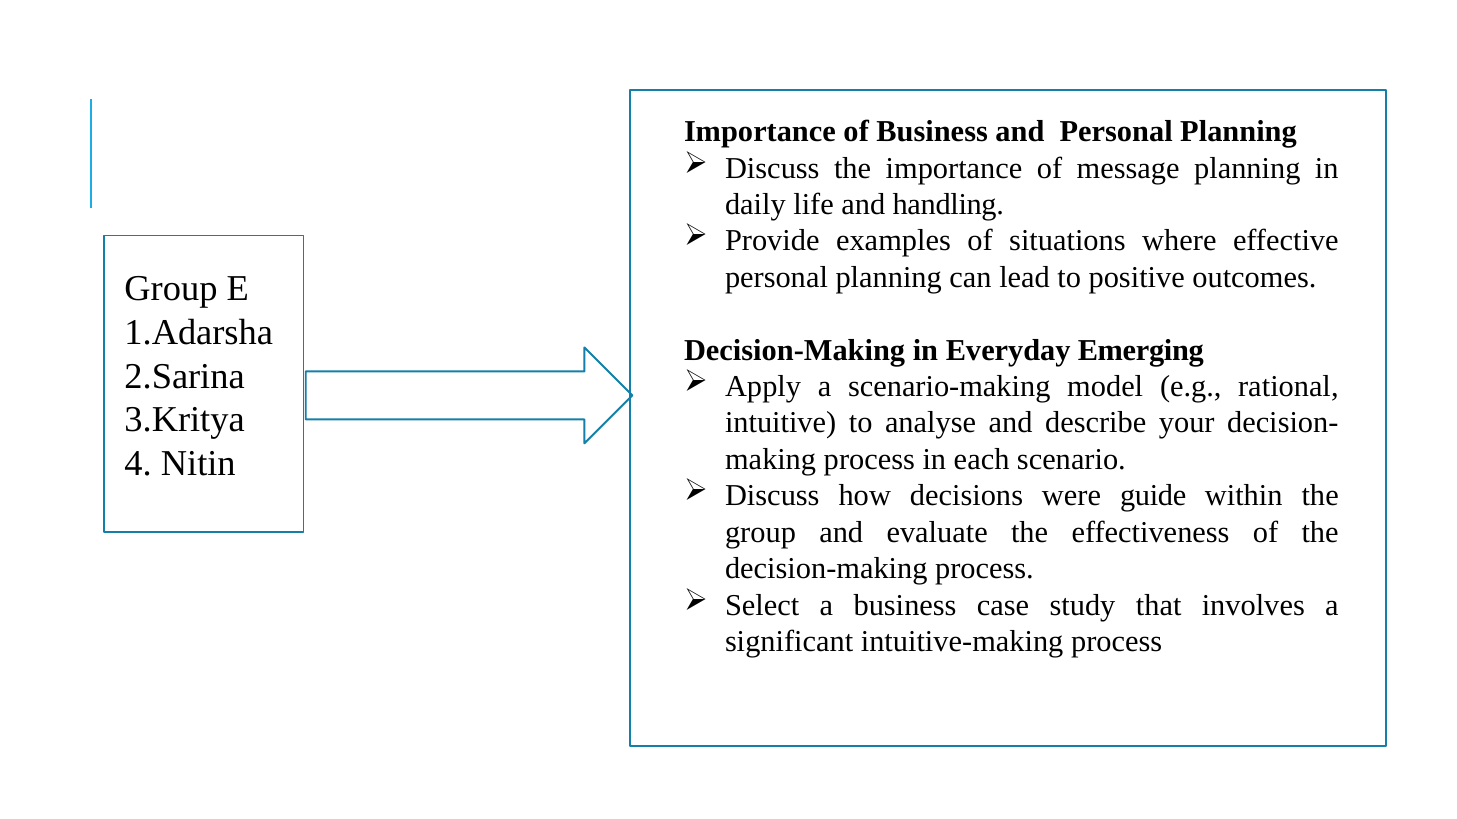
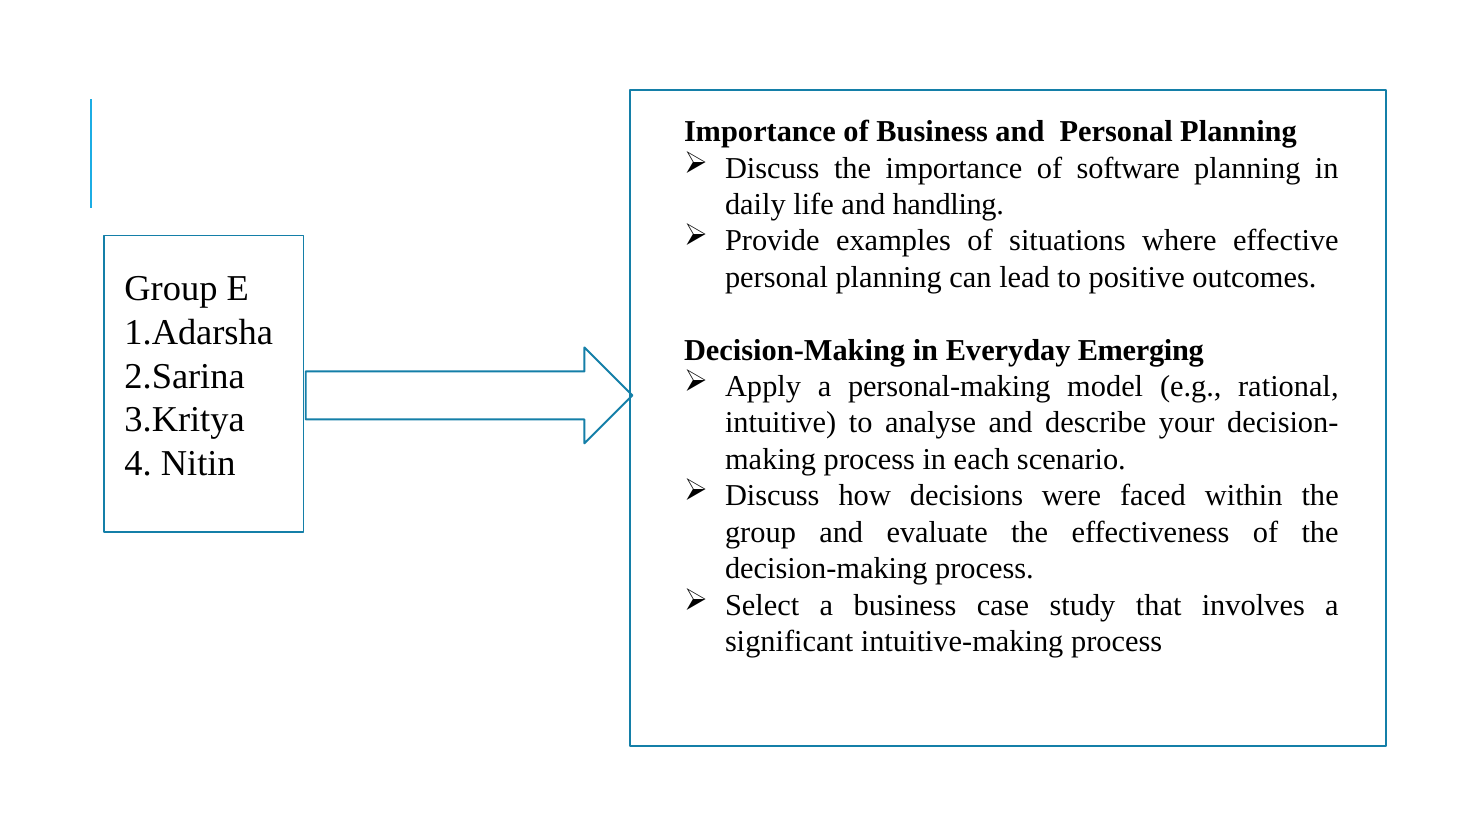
message: message -> software (1128, 168)
scenario-making: scenario-making -> personal-making (949, 387)
guide: guide -> faced (1153, 496)
